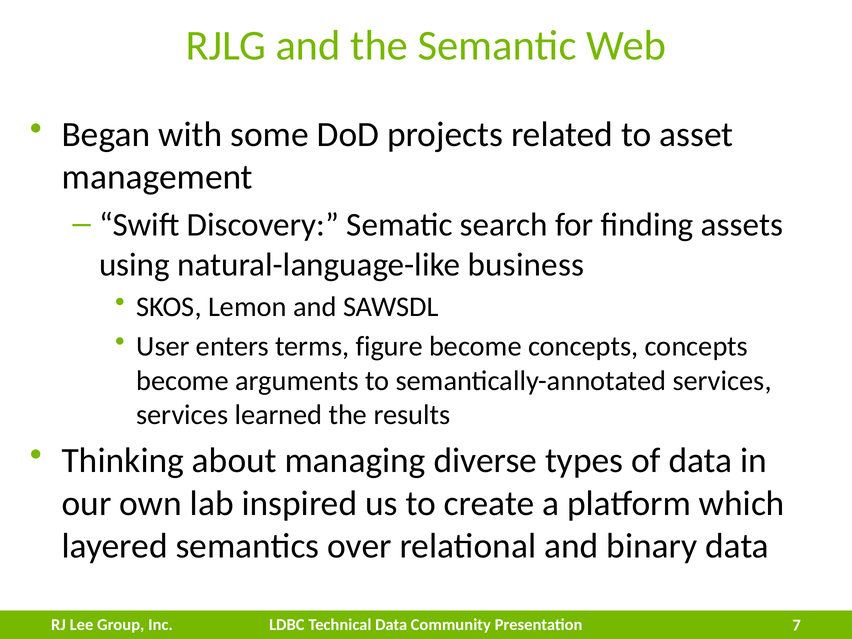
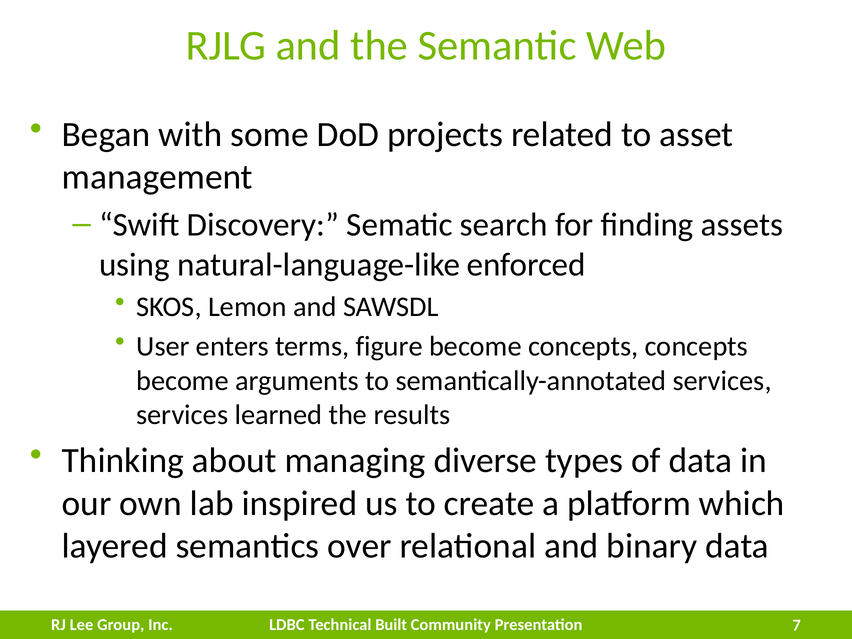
business: business -> enforced (526, 265)
Technical Data: Data -> Built (391, 625)
